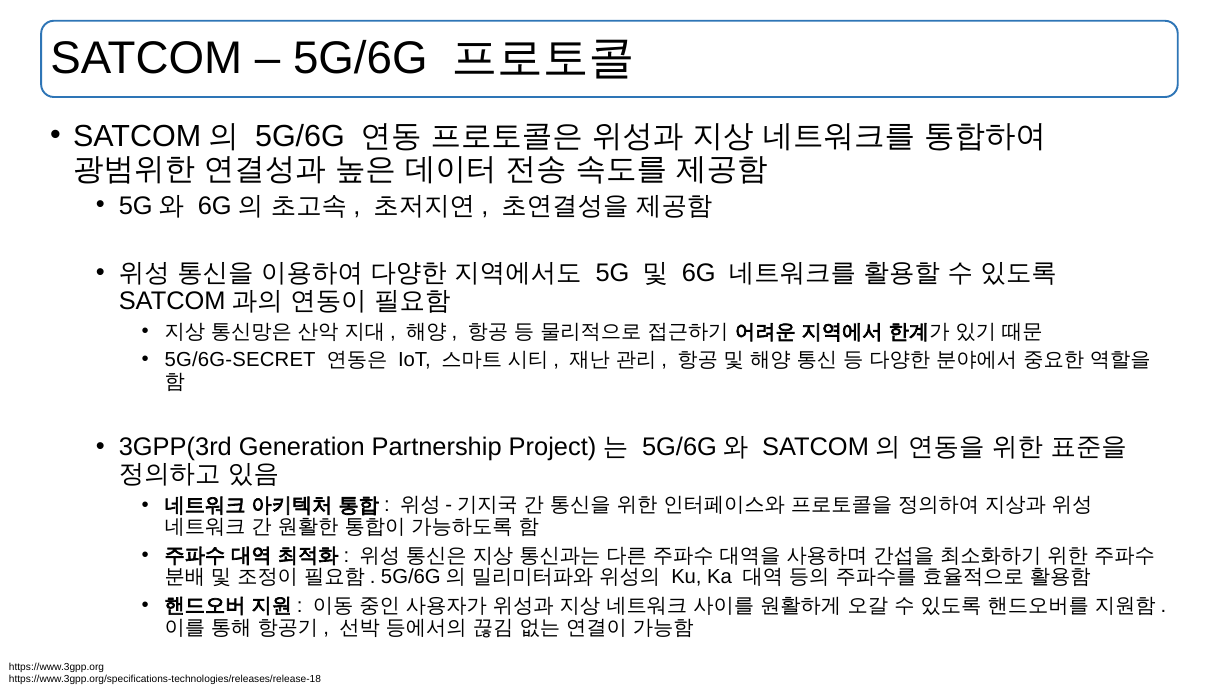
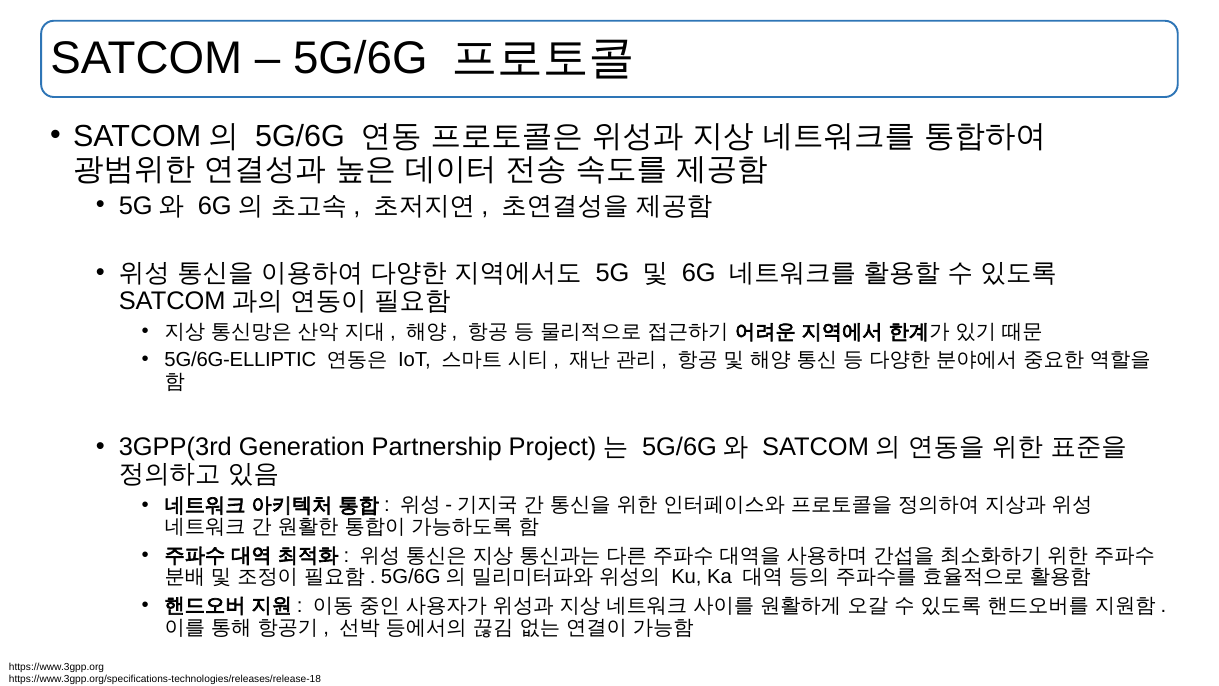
5G/6G-SECRET: 5G/6G-SECRET -> 5G/6G-ELLIPTIC (240, 360)
